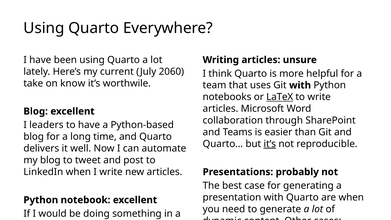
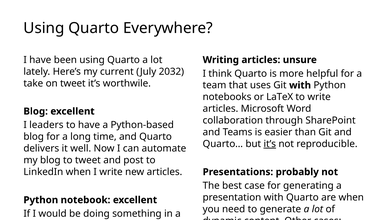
2060: 2060 -> 2032 (171, 72)
on know: know -> tweet (73, 83)
LaTeX underline: present -> none (280, 97)
